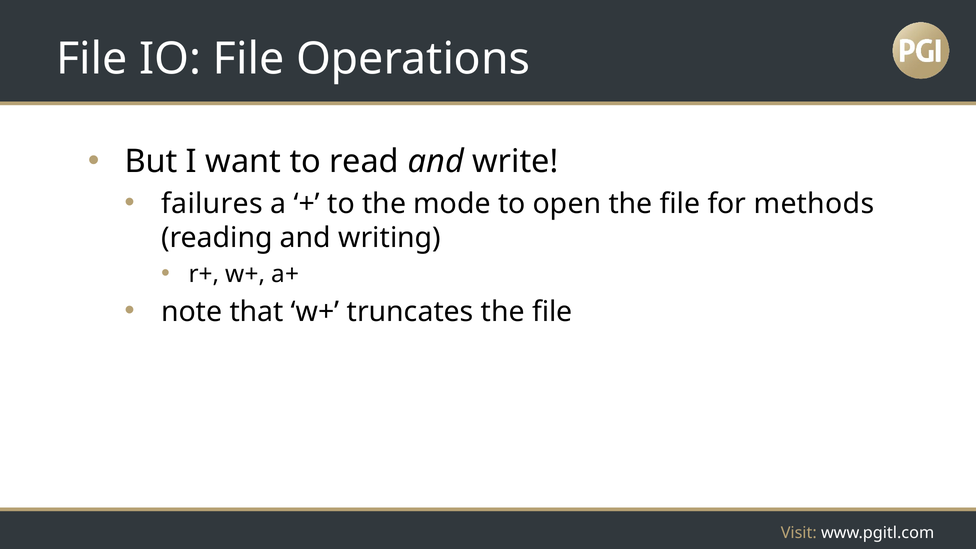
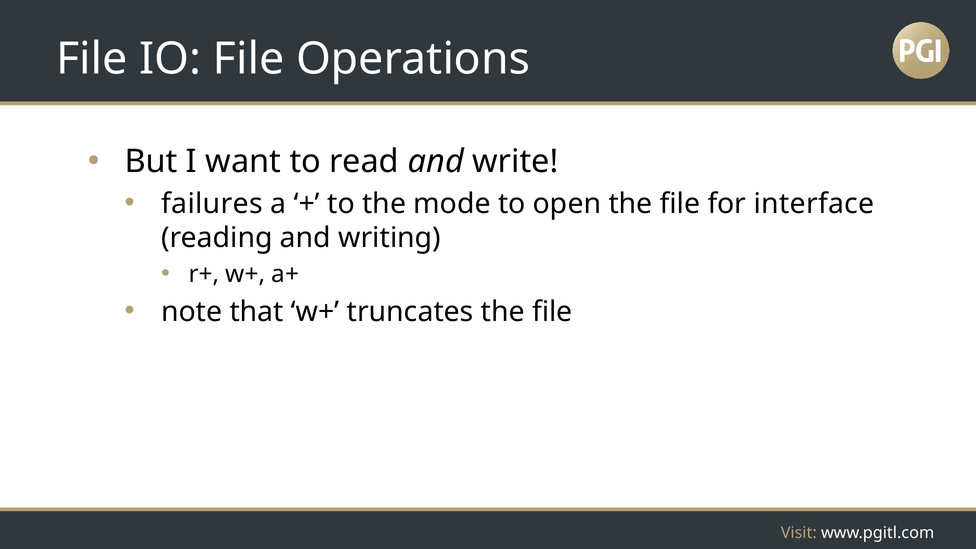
methods: methods -> interface (814, 204)
